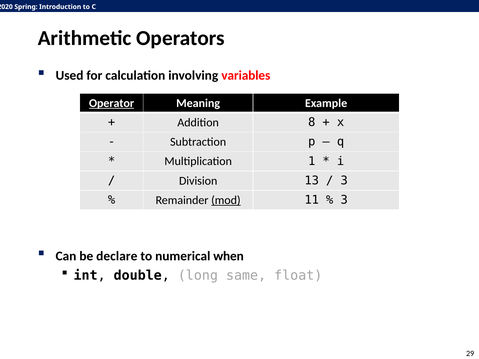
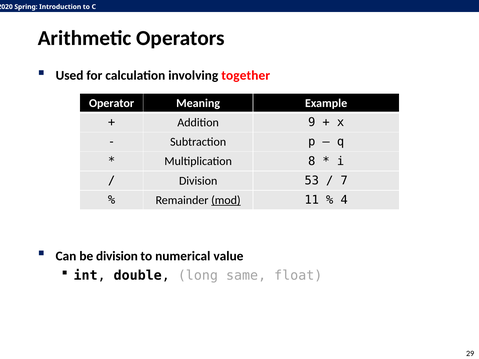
variables: variables -> together (246, 76)
Operator underline: present -> none (112, 103)
8: 8 -> 9 (312, 122)
1: 1 -> 8 (312, 161)
13: 13 -> 53 (312, 181)
3: 3 -> 7 (344, 181)
3: 3 -> 4 (344, 200)
be declare: declare -> division (117, 256)
when: when -> value (228, 256)
